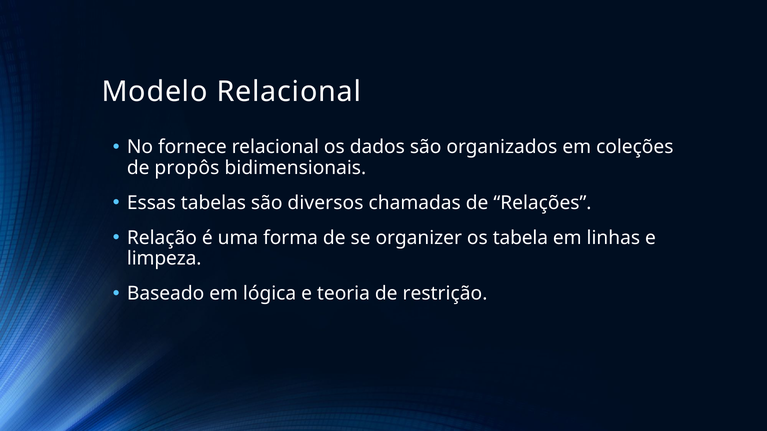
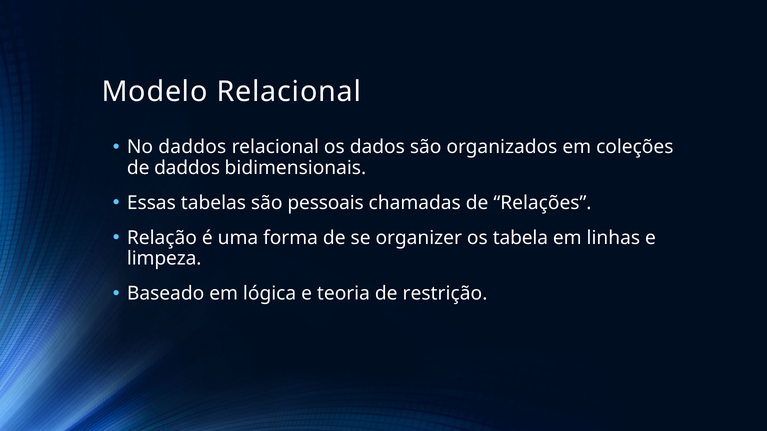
No fornece: fornece -> daddos (192, 147)
de propôs: propôs -> daddos (187, 168)
diversos: diversos -> pessoais (326, 203)
